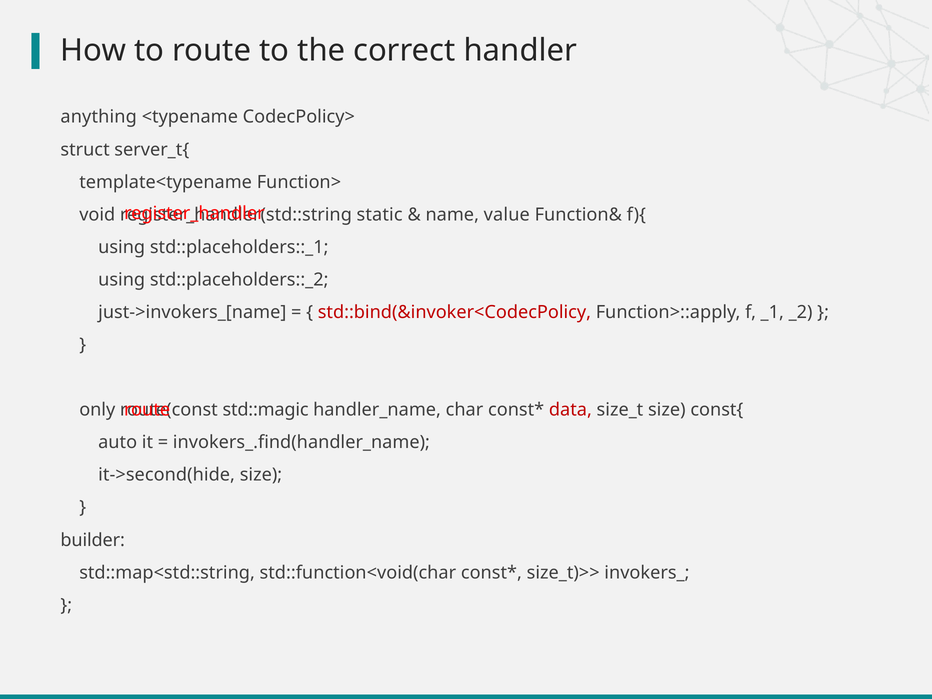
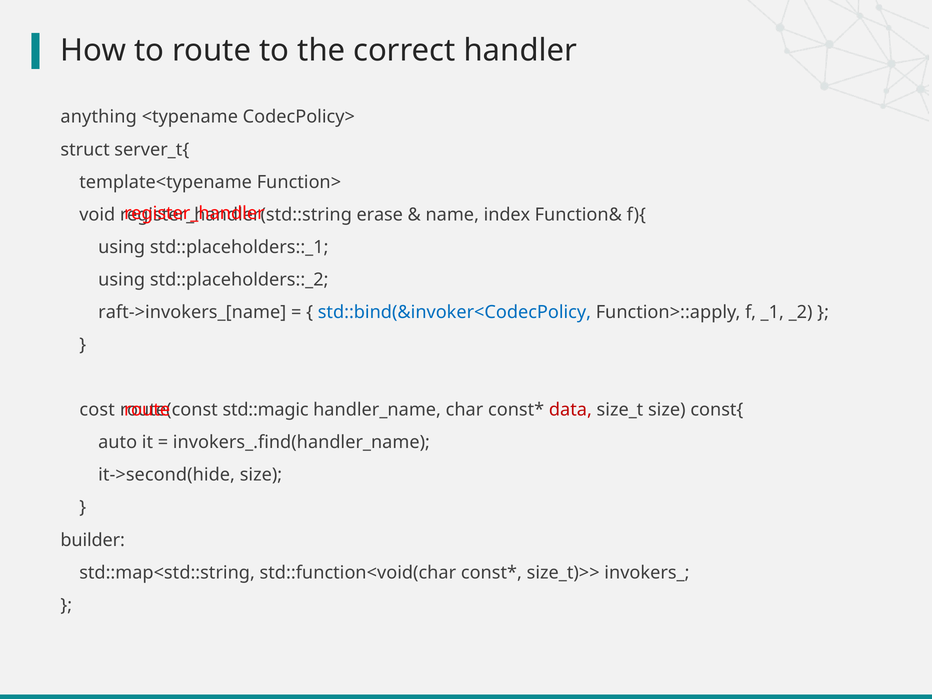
static: static -> erase (380, 215)
value: value -> index (507, 215)
just->invokers_[name: just->invokers_[name -> raft->invokers_[name (192, 312)
std::bind(&invoker<CodecPolicy colour: red -> blue (454, 312)
only: only -> cost (97, 410)
